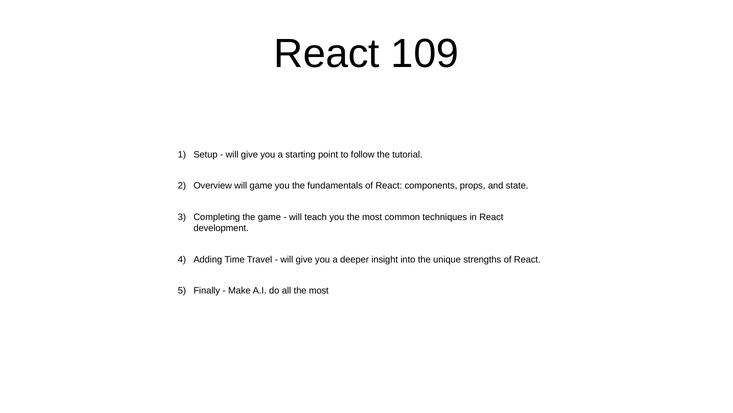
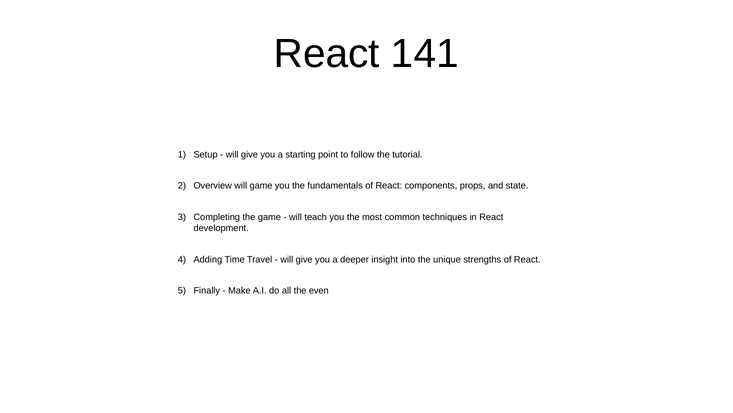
109: 109 -> 141 (425, 54)
all the most: most -> even (319, 290)
